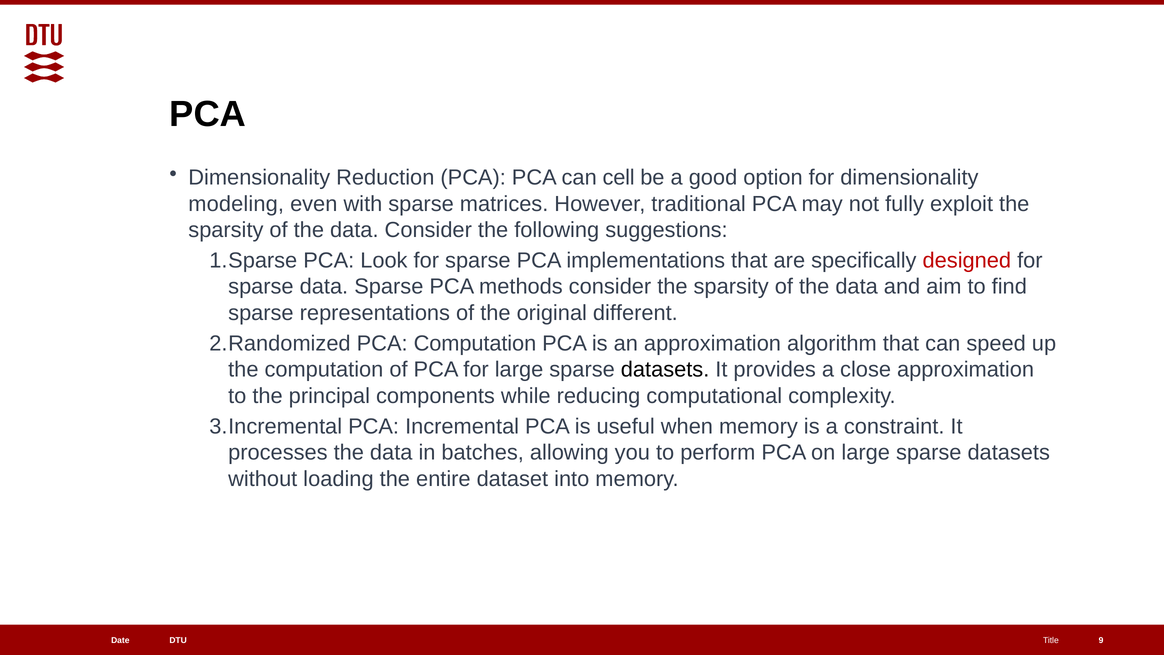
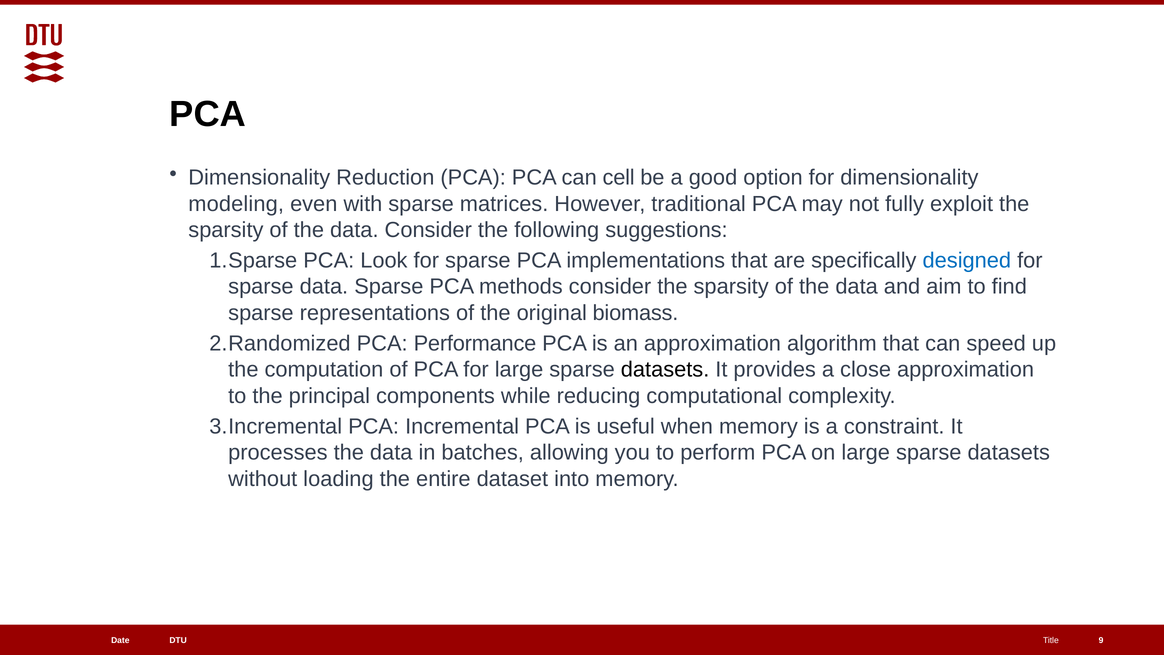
designed colour: red -> blue (967, 261)
different: different -> biomass (635, 313)
PCA Computation: Computation -> Performance (475, 343)
